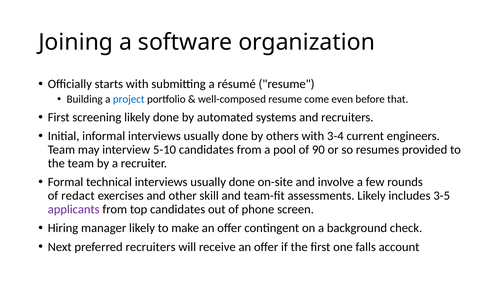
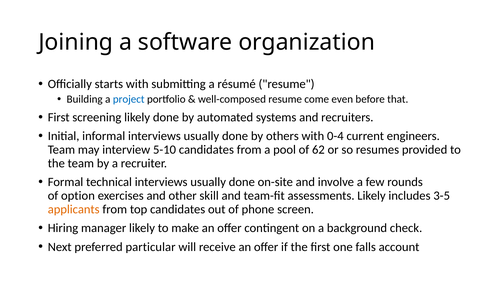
3-4: 3-4 -> 0-4 (335, 136)
90: 90 -> 62 (318, 150)
redact: redact -> option (78, 196)
applicants colour: purple -> orange (74, 209)
preferred recruiters: recruiters -> particular (151, 247)
